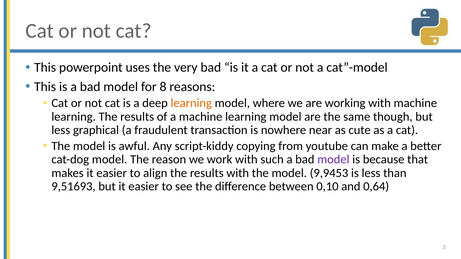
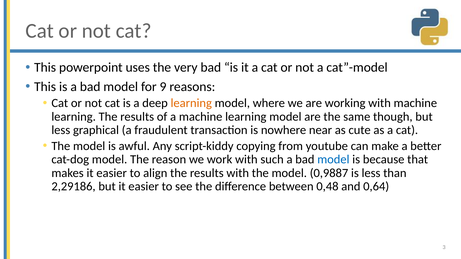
8: 8 -> 9 (163, 87)
model colour: purple -> blue (333, 160)
9,9453: 9,9453 -> 0,9887 (329, 173)
9,51693: 9,51693 -> 2,29186 (74, 187)
0,10: 0,10 -> 0,48 (327, 187)
